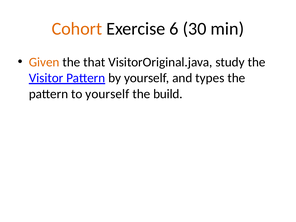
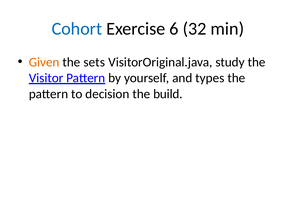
Cohort colour: orange -> blue (77, 29)
30: 30 -> 32 (195, 29)
that: that -> sets (94, 62)
to yourself: yourself -> decision (107, 94)
